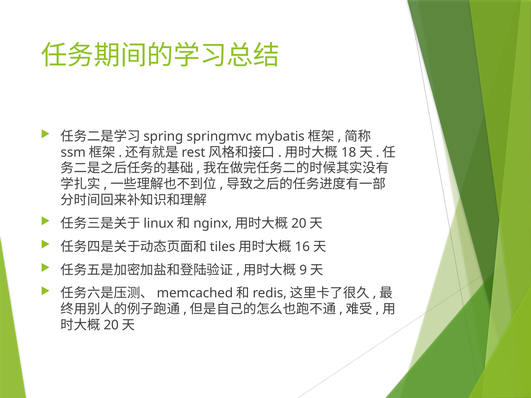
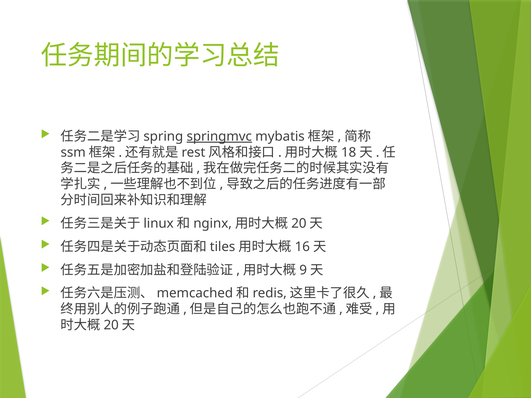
springmvc underline: none -> present (219, 137)
